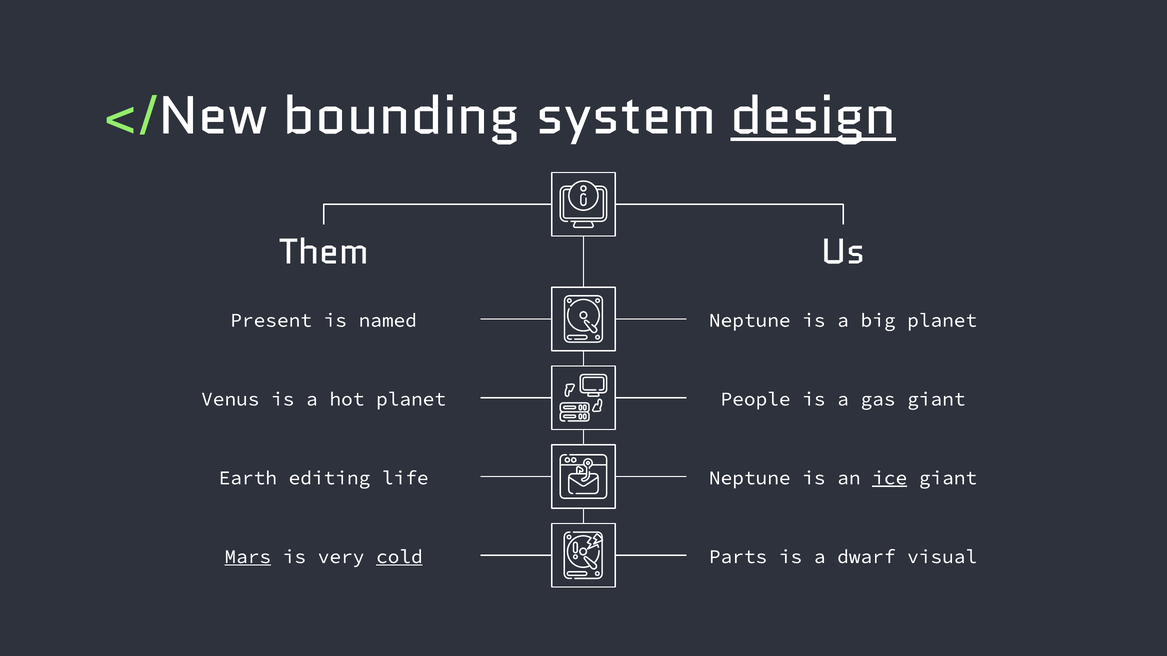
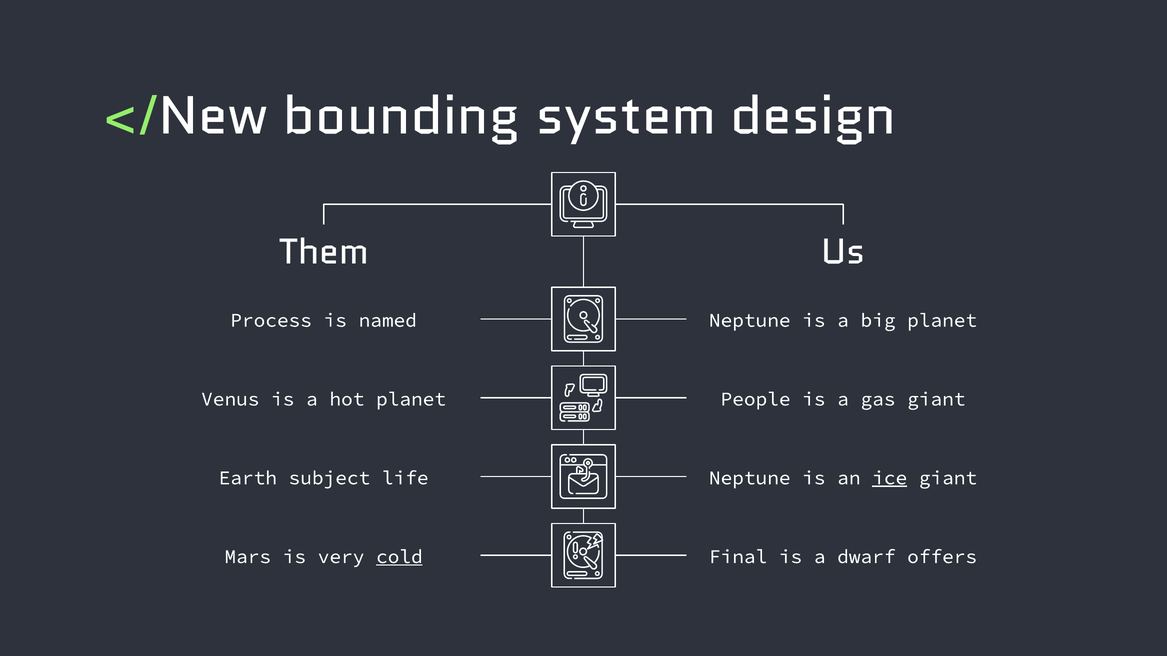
design underline: present -> none (813, 116)
Present: Present -> Process (271, 321)
editing: editing -> subject (329, 478)
Mars underline: present -> none (248, 557)
Parts: Parts -> Final (738, 557)
visual: visual -> offers (942, 557)
